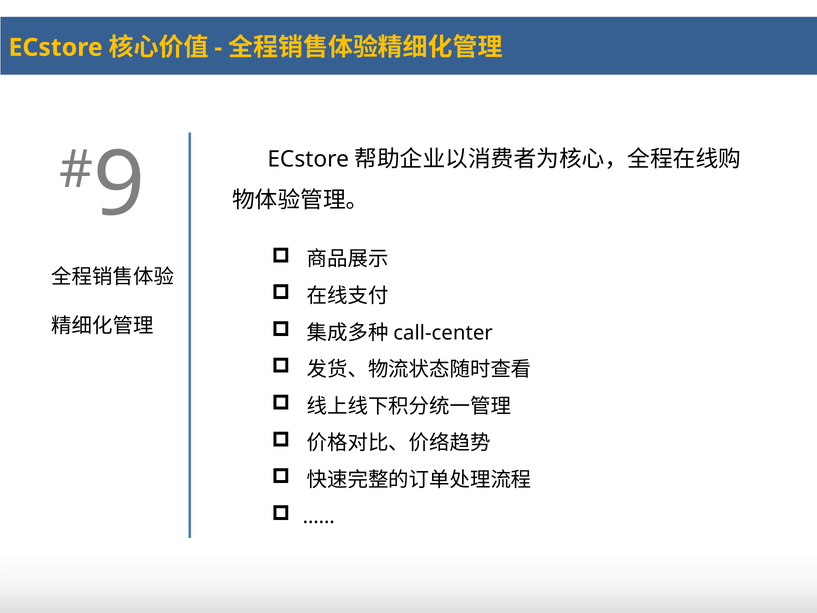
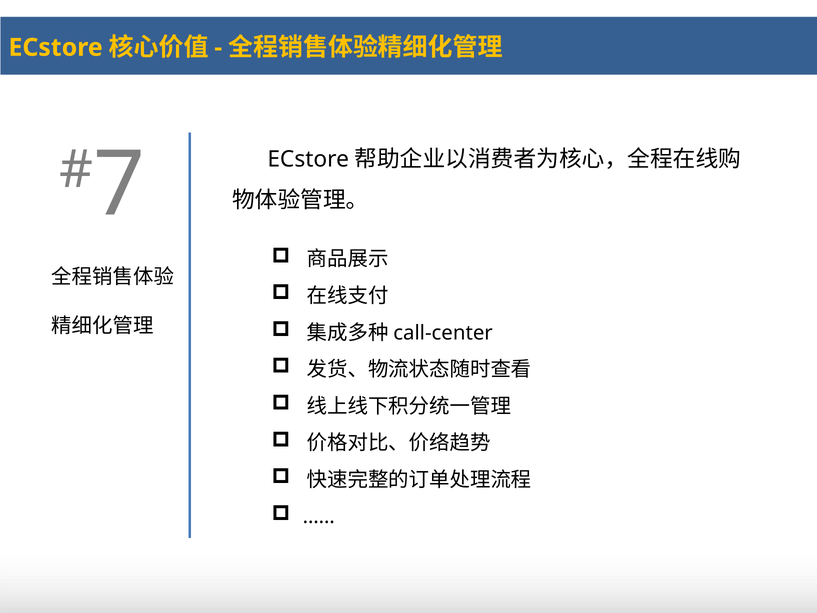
9: 9 -> 7 (119, 185)
